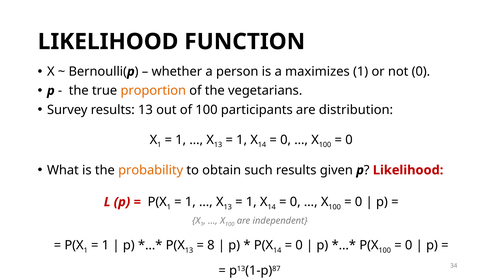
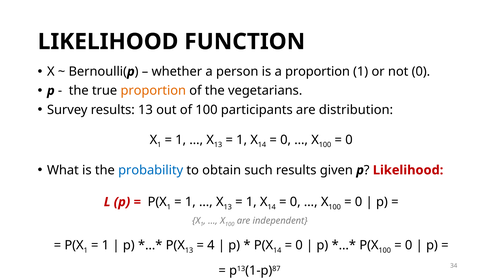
a maximizes: maximizes -> proportion (318, 71)
probability colour: orange -> blue (151, 170)
8: 8 -> 4 (211, 245)
